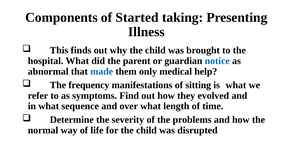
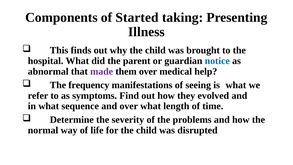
made colour: blue -> purple (102, 71)
them only: only -> over (148, 71)
sitting: sitting -> seeing (198, 85)
